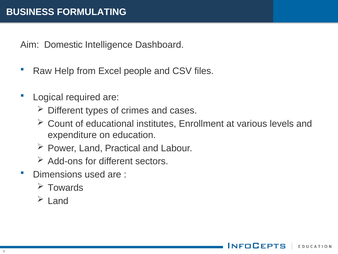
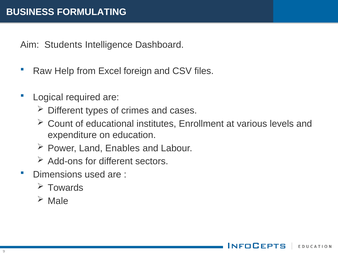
Domestic: Domestic -> Students (63, 45)
people: people -> foreign (138, 71)
Practical: Practical -> Enables (122, 148)
Land: Land -> Male (58, 200)
